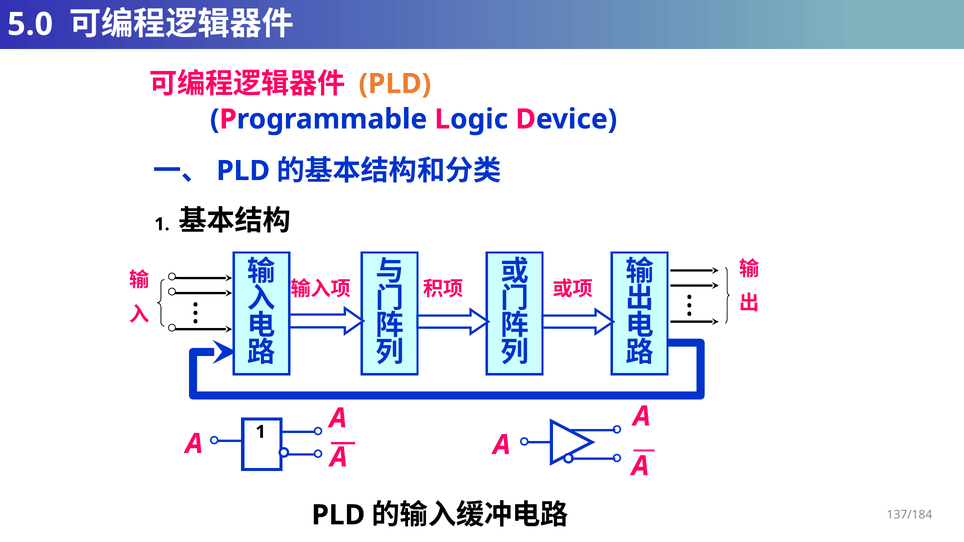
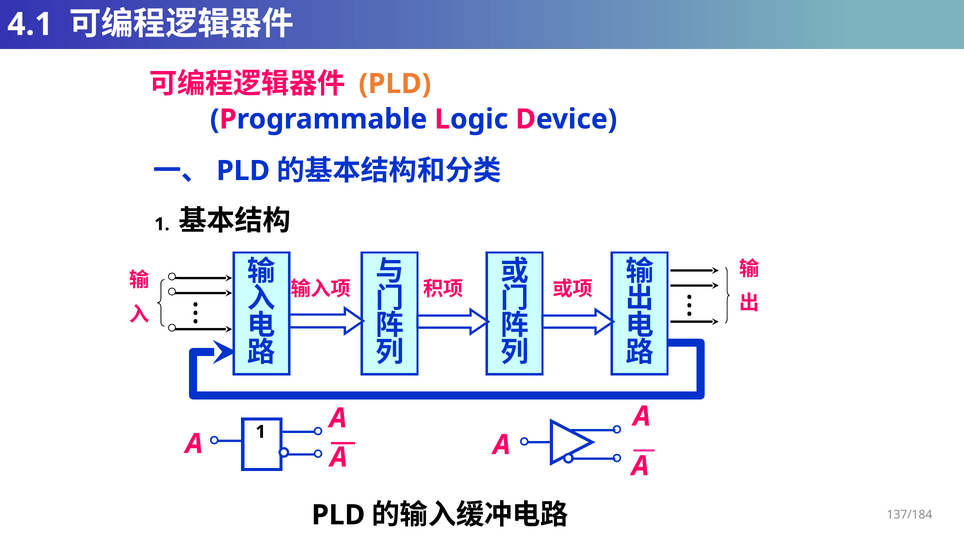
5.0: 5.0 -> 4.1 (30, 24)
